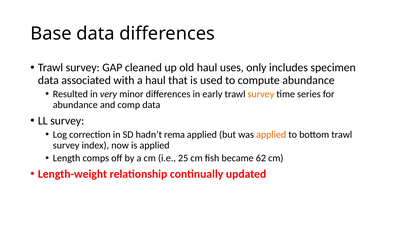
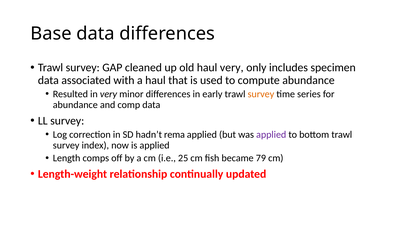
haul uses: uses -> very (232, 67)
applied colour: orange -> purple (271, 134)
62: 62 -> 79 (261, 158)
